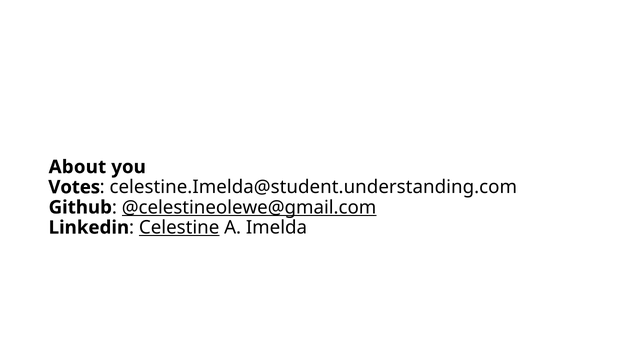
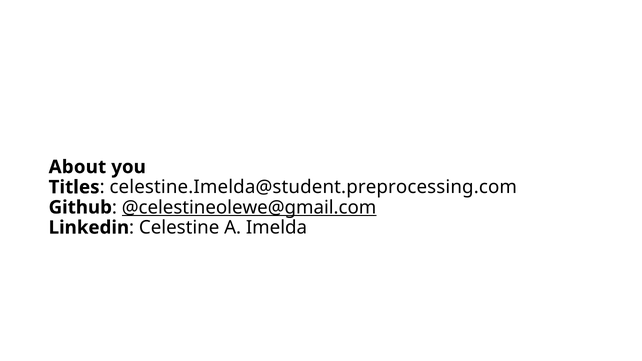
Votes: Votes -> Titles (74, 187)
celestine.Imelda@student.understanding.com: celestine.Imelda@student.understanding.com -> celestine.Imelda@student.preprocessing.com (313, 187)
Celestine underline: present -> none (179, 228)
